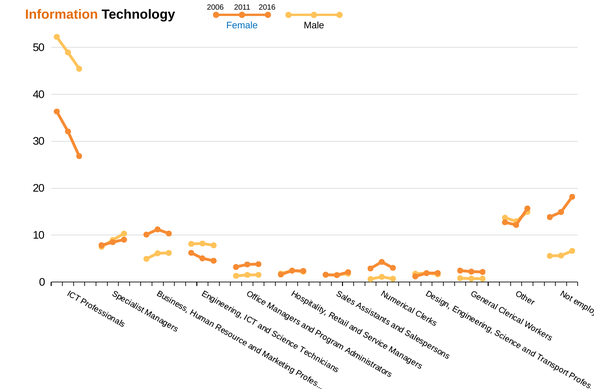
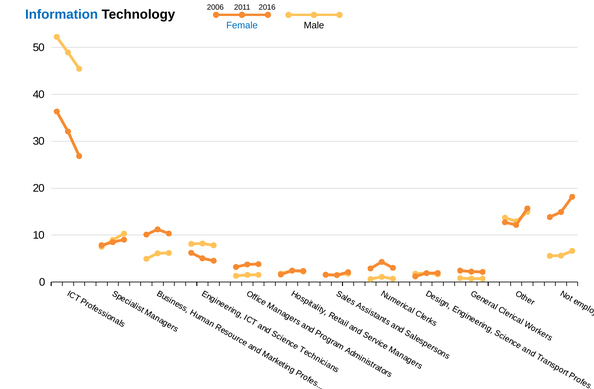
Information colour: orange -> blue (62, 14)
